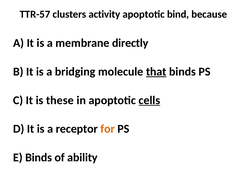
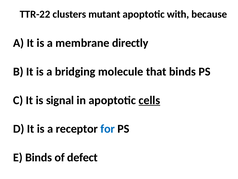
TTR-57: TTR-57 -> TTR-22 (35, 14)
activity: activity -> mutant (104, 14)
bind: bind -> with (178, 14)
that underline: present -> none (156, 71)
these: these -> signal (60, 100)
for colour: orange -> blue (108, 129)
ability: ability -> defect (82, 157)
